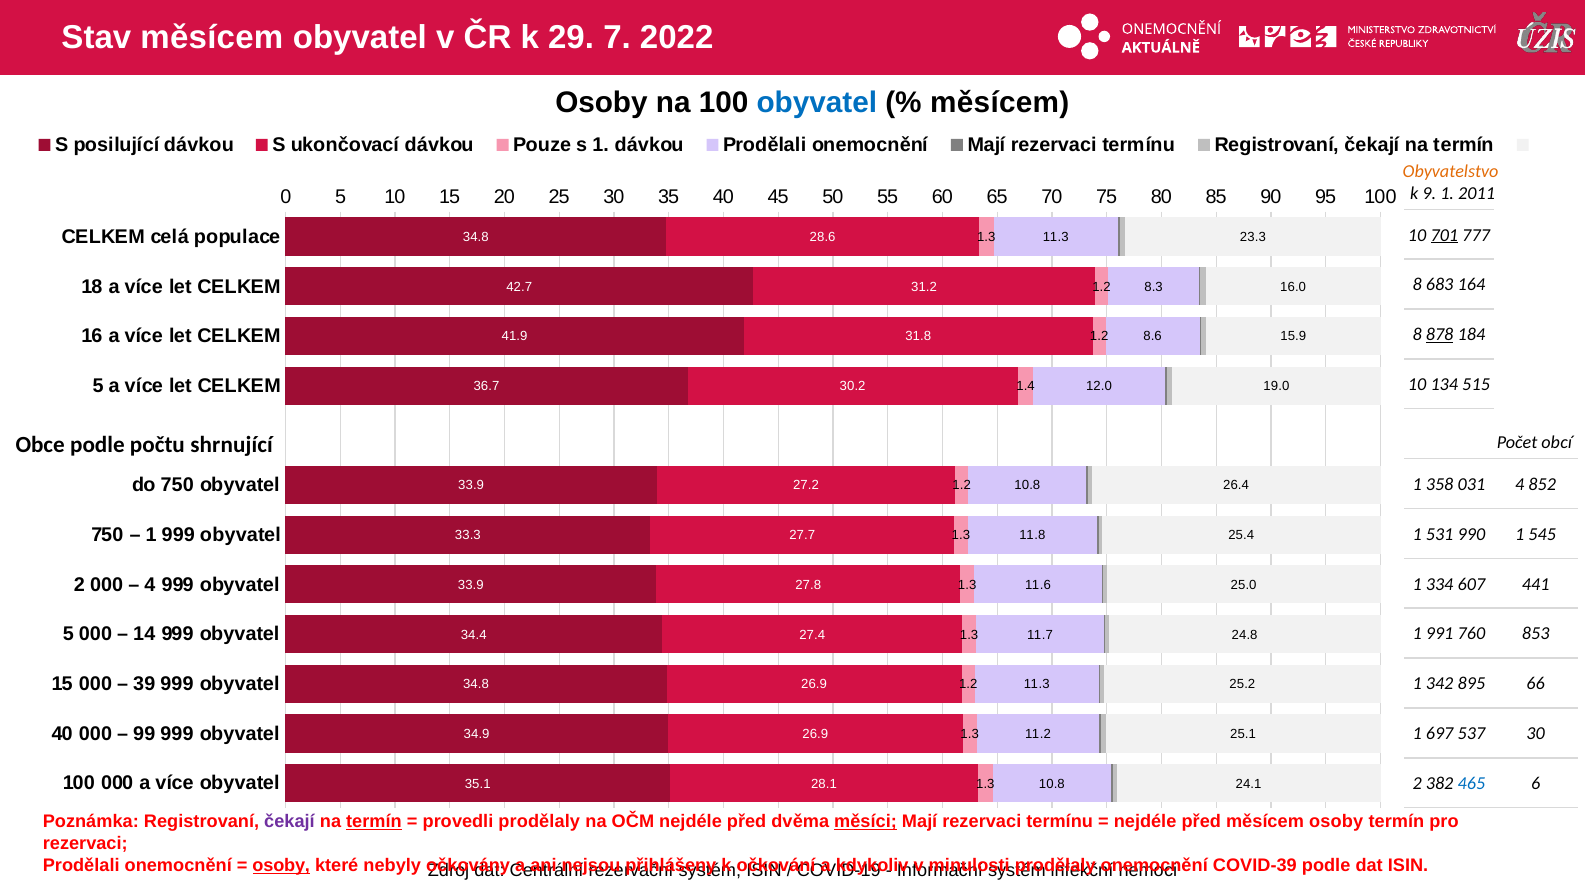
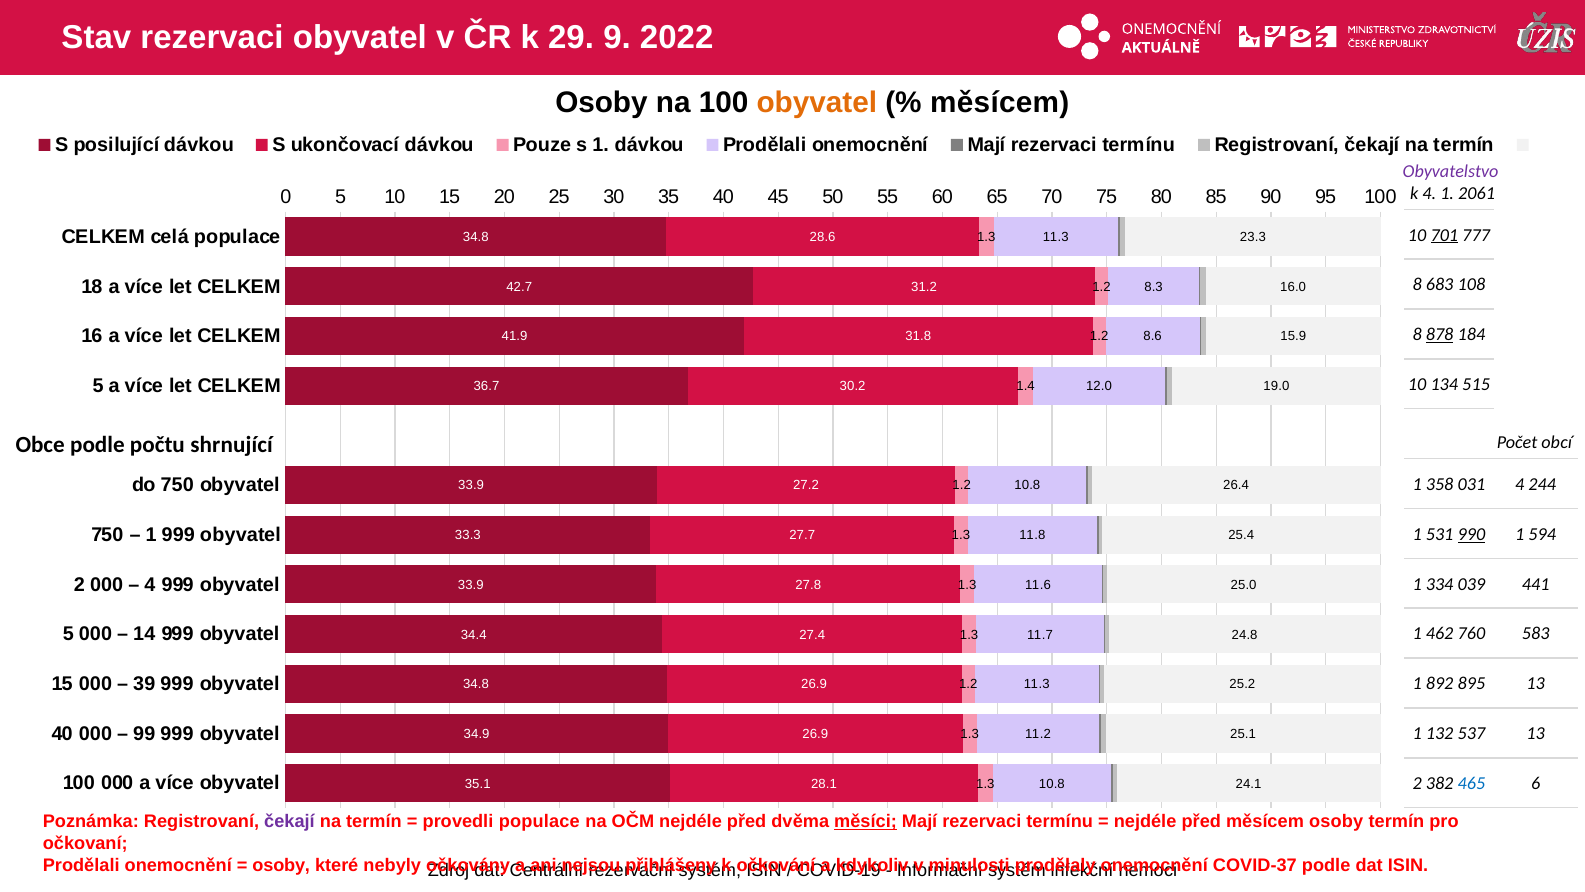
Stav měsícem: měsícem -> rezervaci (212, 37)
7: 7 -> 9 (617, 37)
obyvatel colour: blue -> orange (817, 102)
Obyvatelstvo colour: orange -> purple (1451, 171)
k 9: 9 -> 4 (1429, 193)
2011: 2011 -> 2061 (1477, 193)
164: 164 -> 108 (1471, 285)
852: 852 -> 244 (1542, 484)
990 underline: none -> present (1471, 534)
545: 545 -> 594 (1542, 534)
607: 607 -> 039 (1471, 584)
991: 991 -> 462 (1440, 634)
853: 853 -> 583 (1536, 634)
342: 342 -> 892 (1440, 684)
895 66: 66 -> 13 (1536, 684)
697: 697 -> 132 (1440, 733)
537 30: 30 -> 13 (1536, 733)
termín underline: present -> none (374, 821)
provedli prodělaly: prodělaly -> populace (539, 821)
rezervaci: rezervaci -> očkovaní (85, 843)
osoby underline: present -> none (281, 865)
COVID-39: COVID-39 -> COVID-37 (1255, 865)
